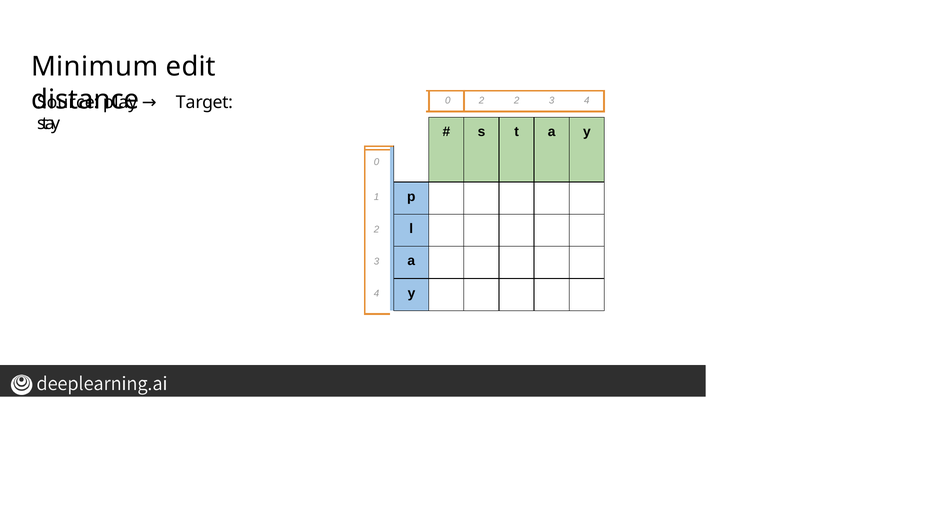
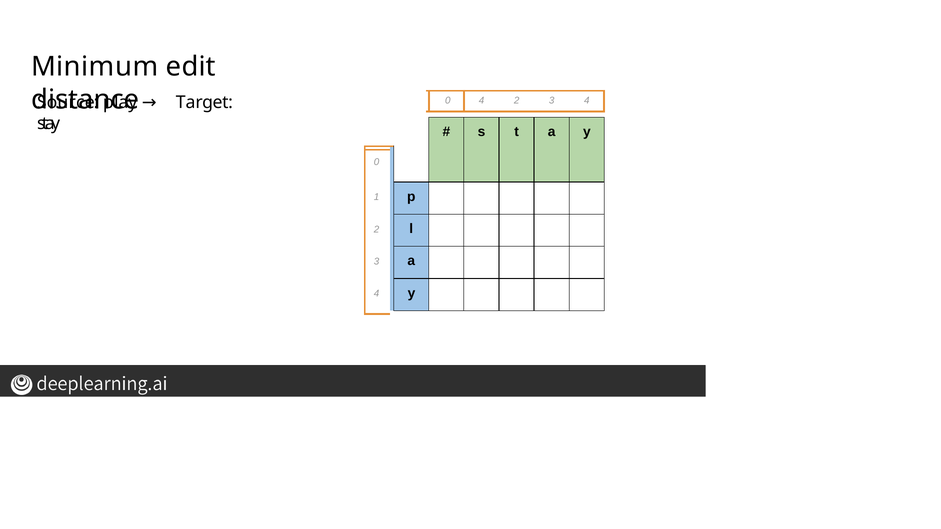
0 2: 2 -> 4 (482, 101)
